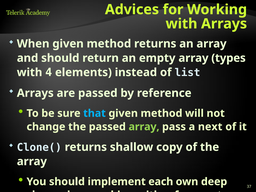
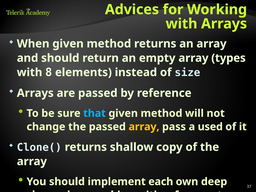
4: 4 -> 8 (49, 72)
list: list -> size (187, 73)
array colour: light green -> yellow (144, 127)
next: next -> used (210, 127)
